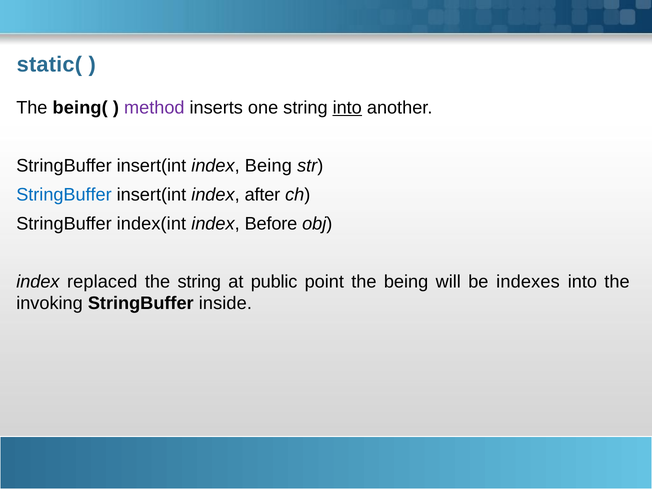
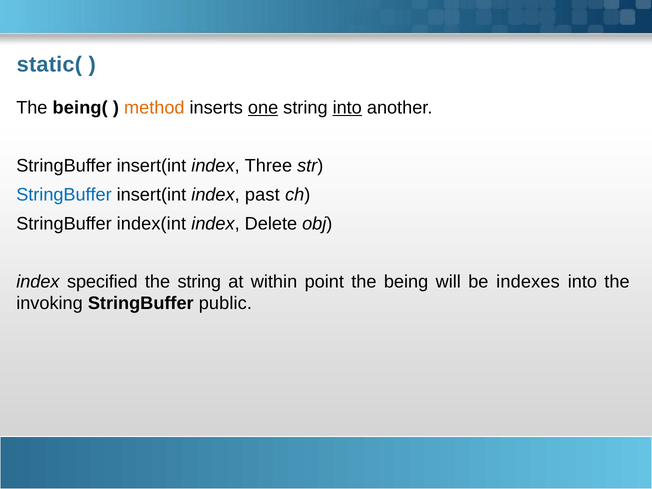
method colour: purple -> orange (154, 108)
one underline: none -> present (263, 108)
index Being: Being -> Three (268, 166)
after: after -> past (262, 195)
Before: Before -> Delete (271, 224)
replaced: replaced -> specified (102, 282)
public: public -> within (274, 282)
inside: inside -> public (225, 303)
